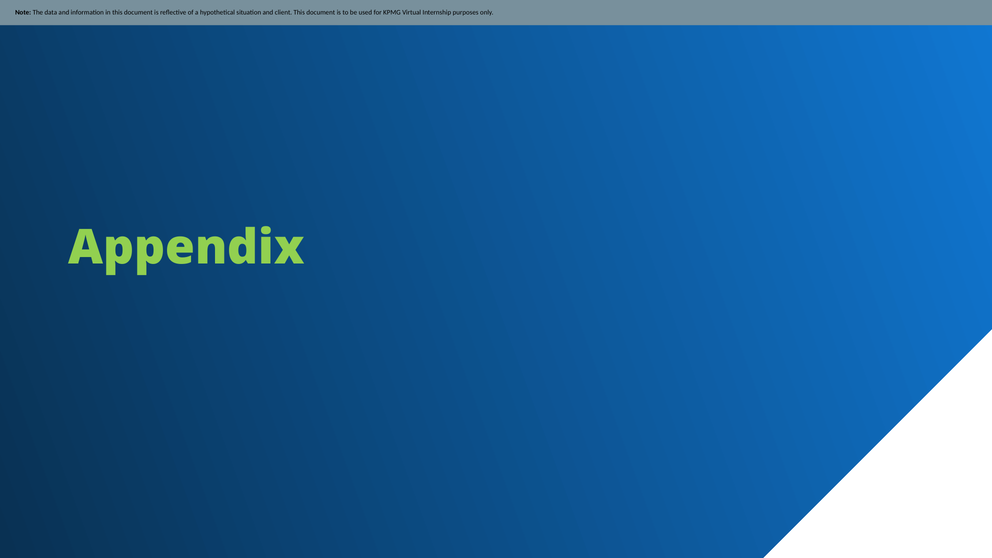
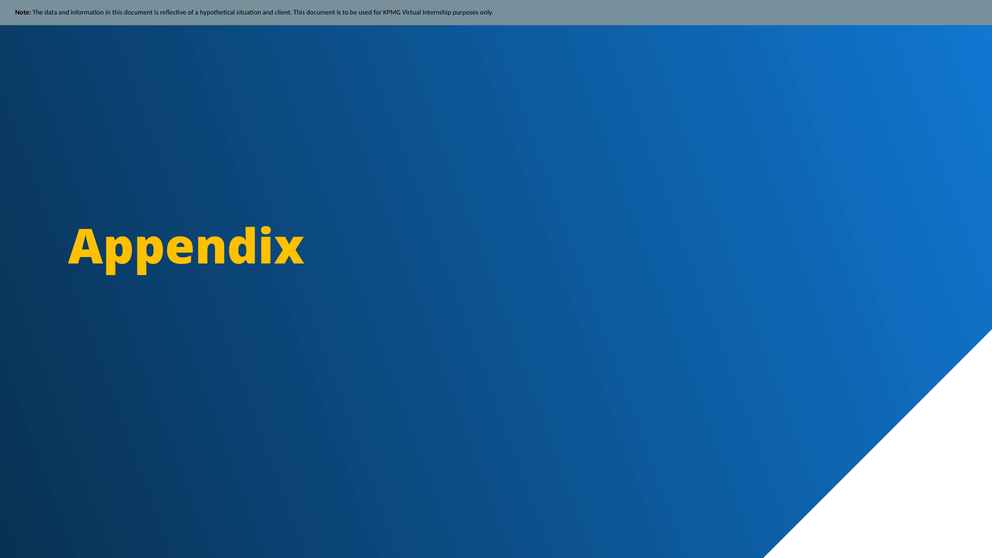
Appendix colour: light green -> yellow (186, 248)
